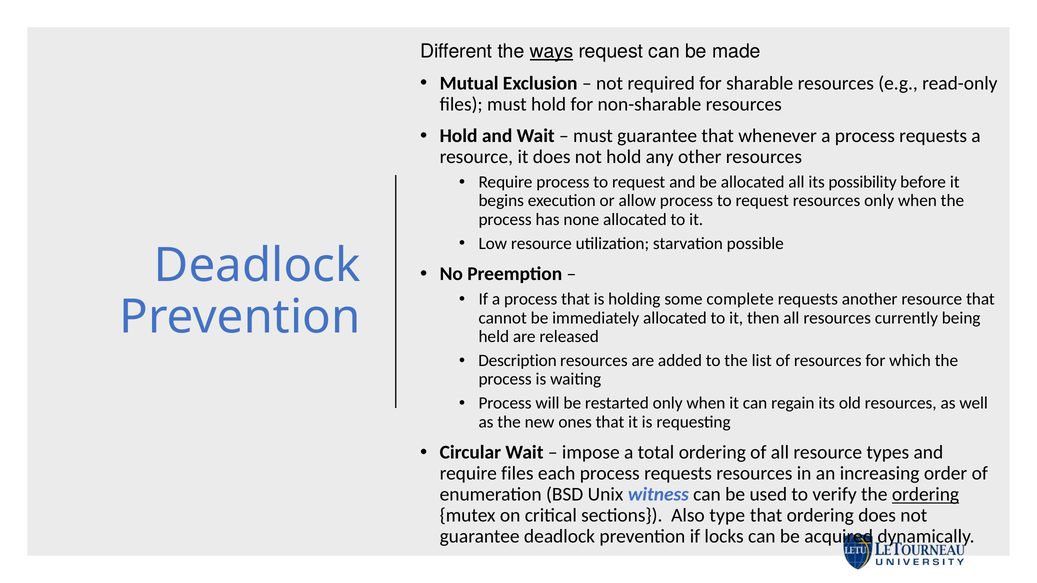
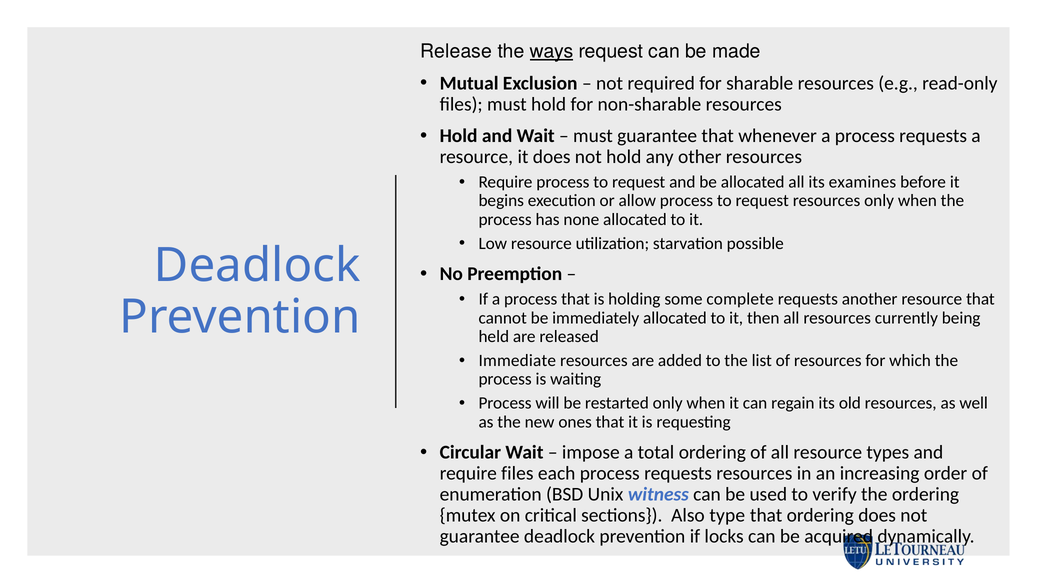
Different: Different -> Release (456, 51)
possibility: possibility -> examines (862, 182)
Description: Description -> Immediate (517, 361)
ordering underline: present -> none (926, 495)
